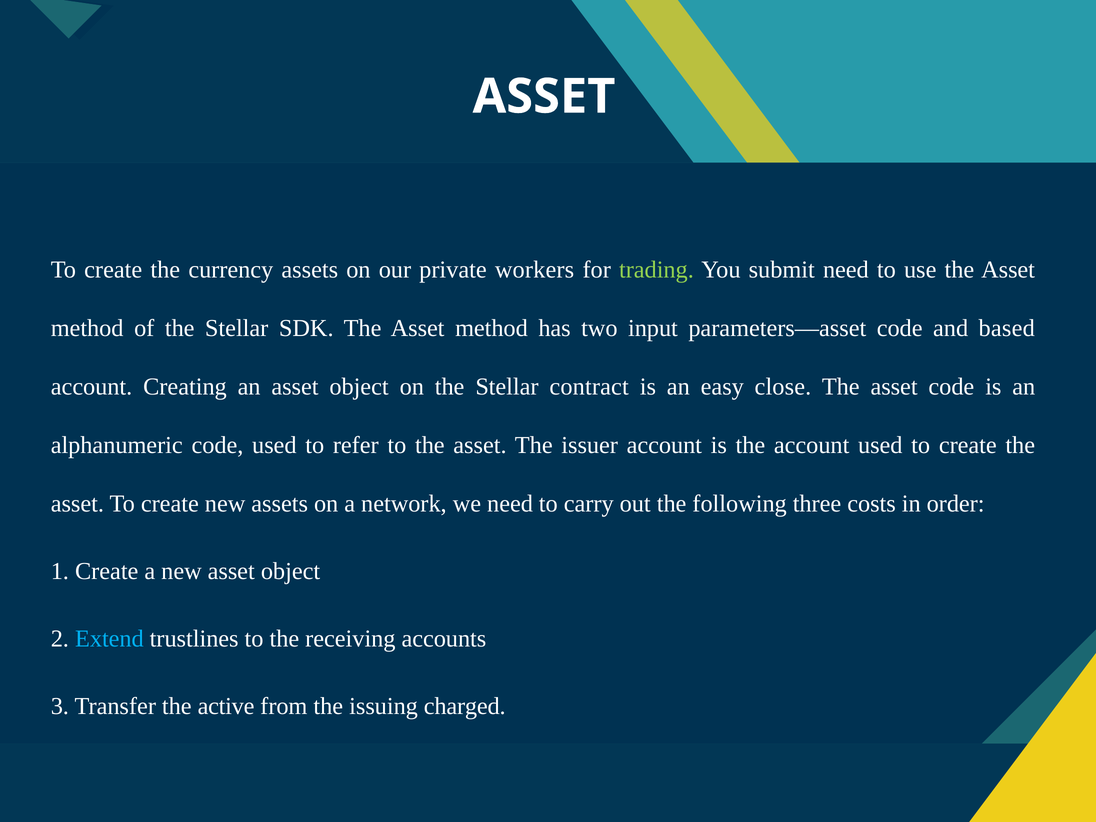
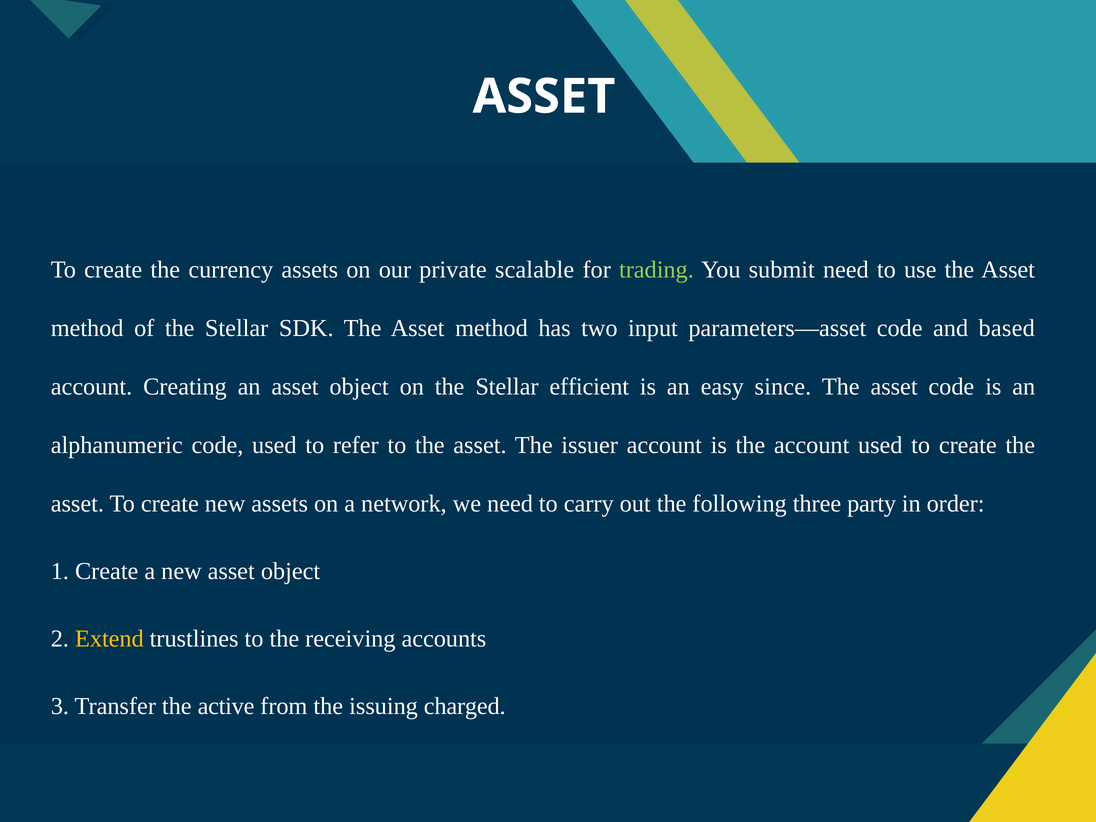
workers: workers -> scalable (535, 270)
contract: contract -> efficient (589, 387)
close: close -> since (783, 387)
costs: costs -> party (872, 504)
Extend colour: light blue -> yellow (109, 639)
